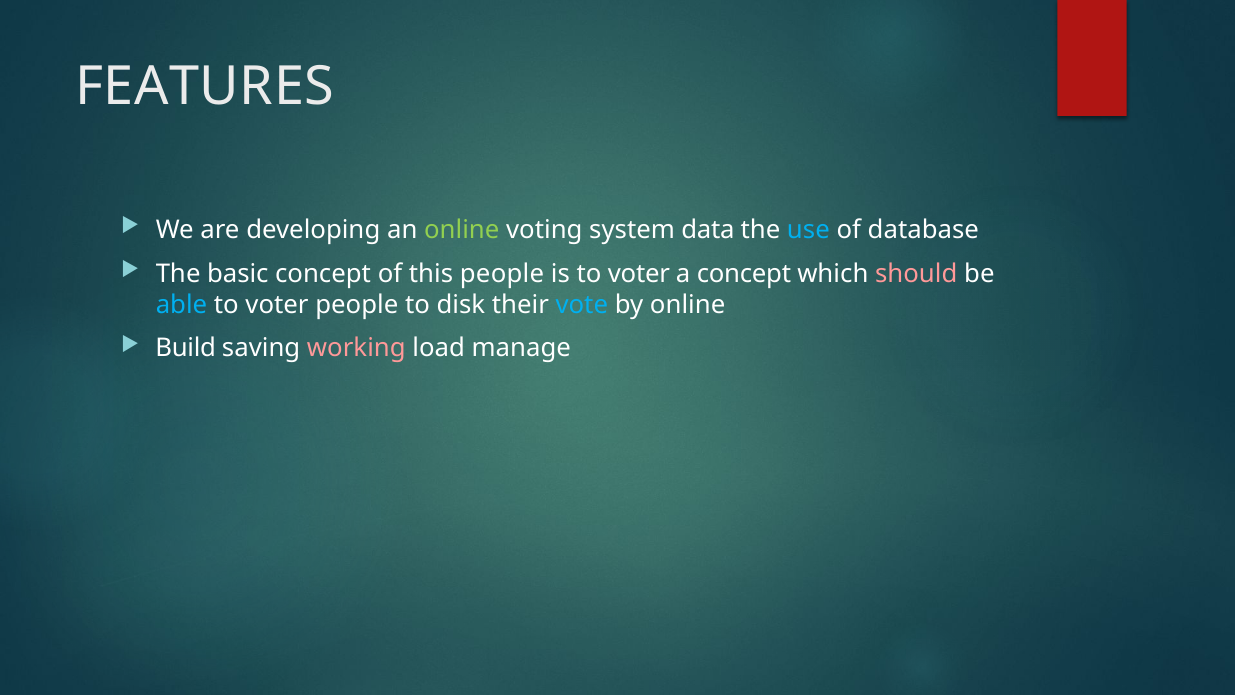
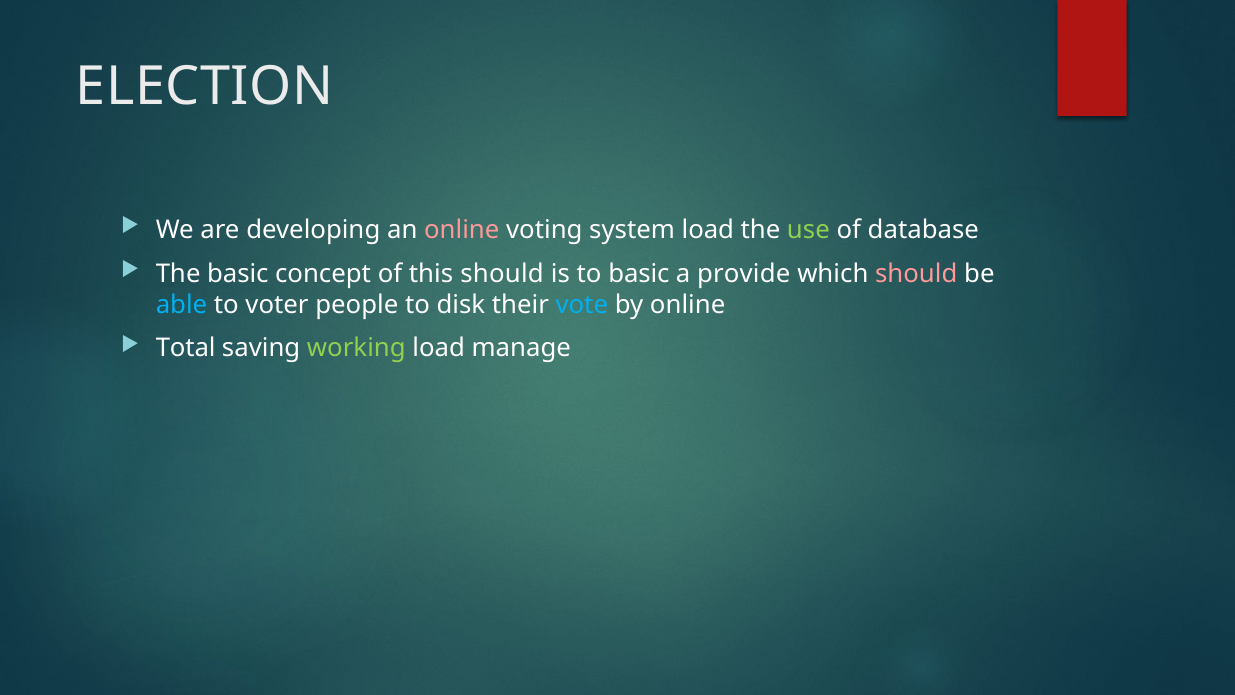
FEATURES: FEATURES -> ELECTION (205, 87)
online colour: light green -> pink (462, 230)
system data: data -> load (708, 230)
use colour: light blue -> light green (808, 230)
this people: people -> should (502, 274)
is to voter: voter -> basic (639, 274)
a concept: concept -> provide (744, 274)
Build: Build -> Total (186, 348)
working colour: pink -> light green (356, 348)
